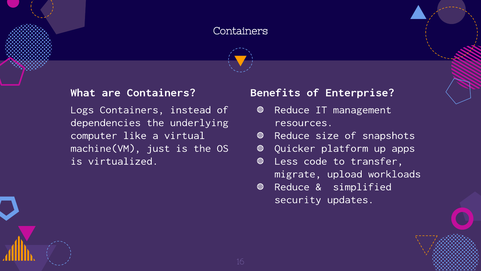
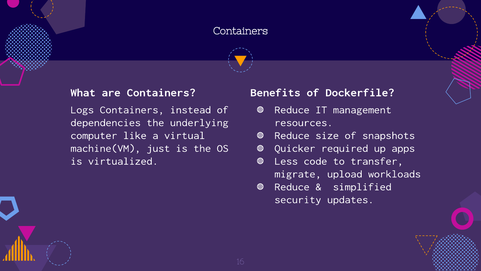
Enterprise: Enterprise -> Dockerfile (360, 92)
platform: platform -> required (345, 148)
